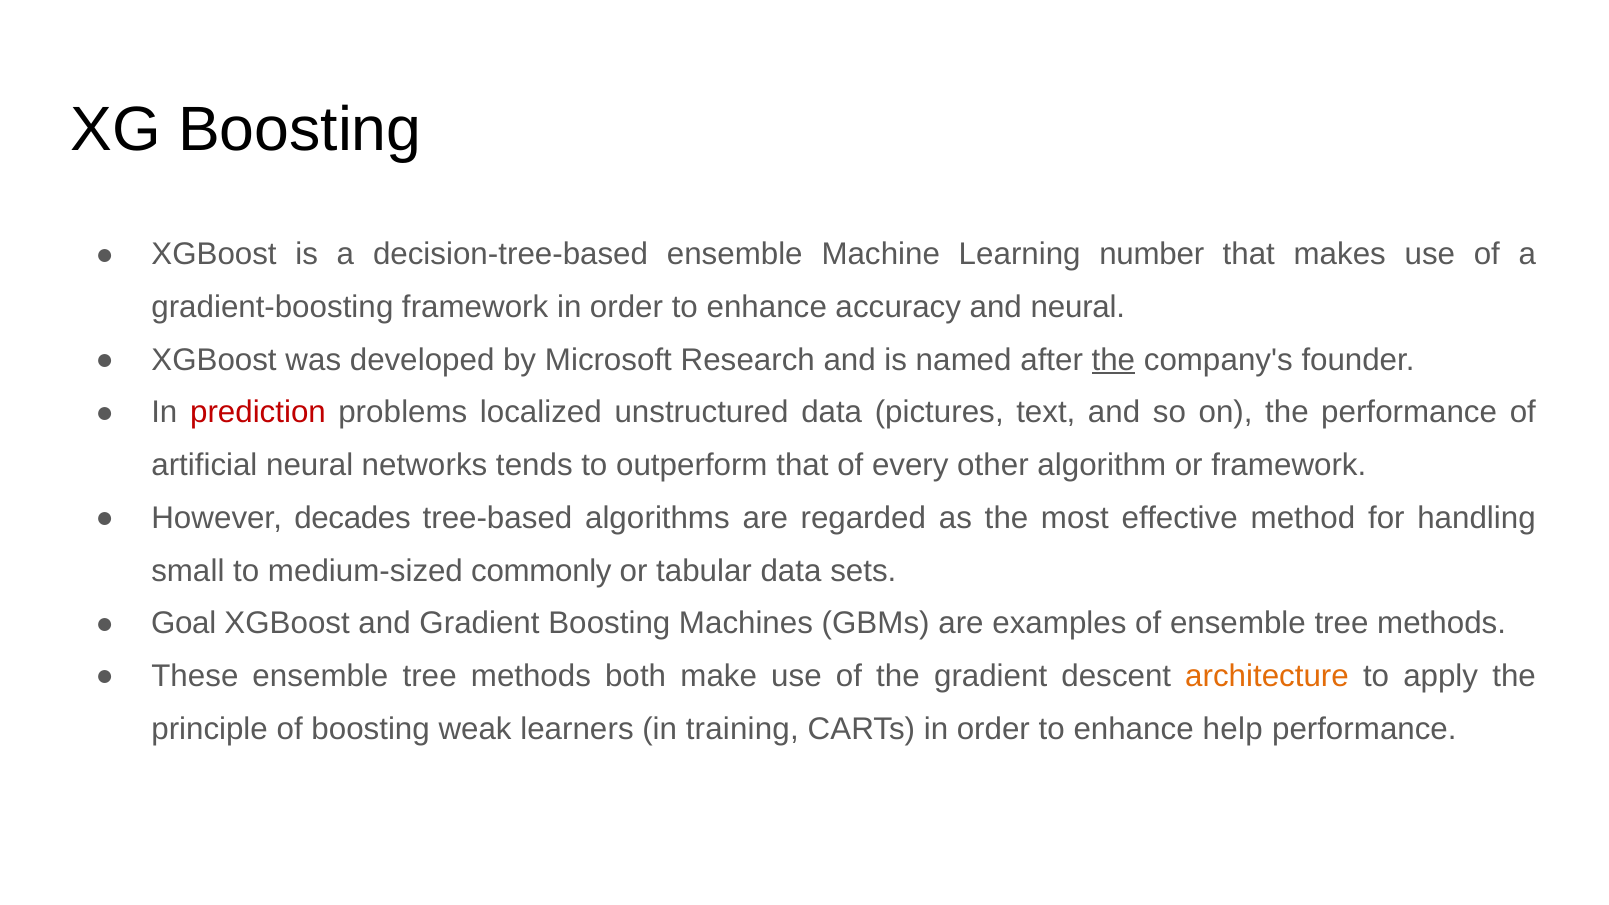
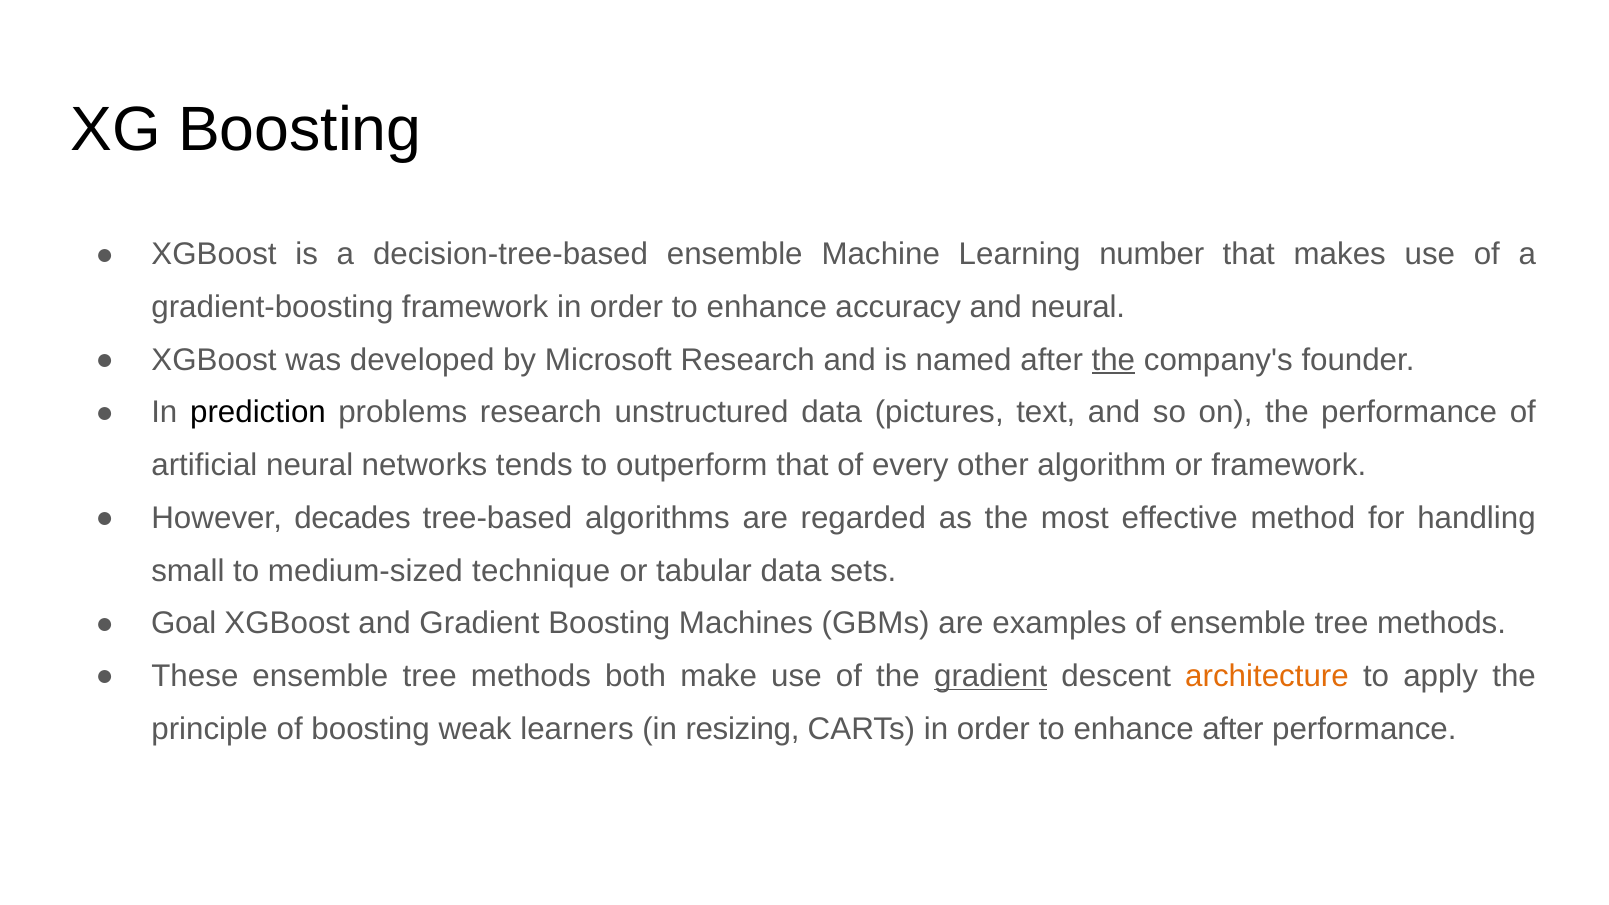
prediction colour: red -> black (258, 413)
problems localized: localized -> research (541, 413)
commonly: commonly -> technique (541, 571)
gradient underline: none -> present (991, 676)
training: training -> resizing (743, 729)
enhance help: help -> after (1233, 729)
